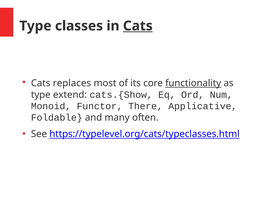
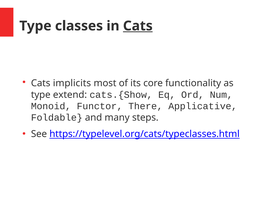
replaces: replaces -> implicits (72, 83)
functionality underline: present -> none (193, 83)
often: often -> steps (145, 118)
